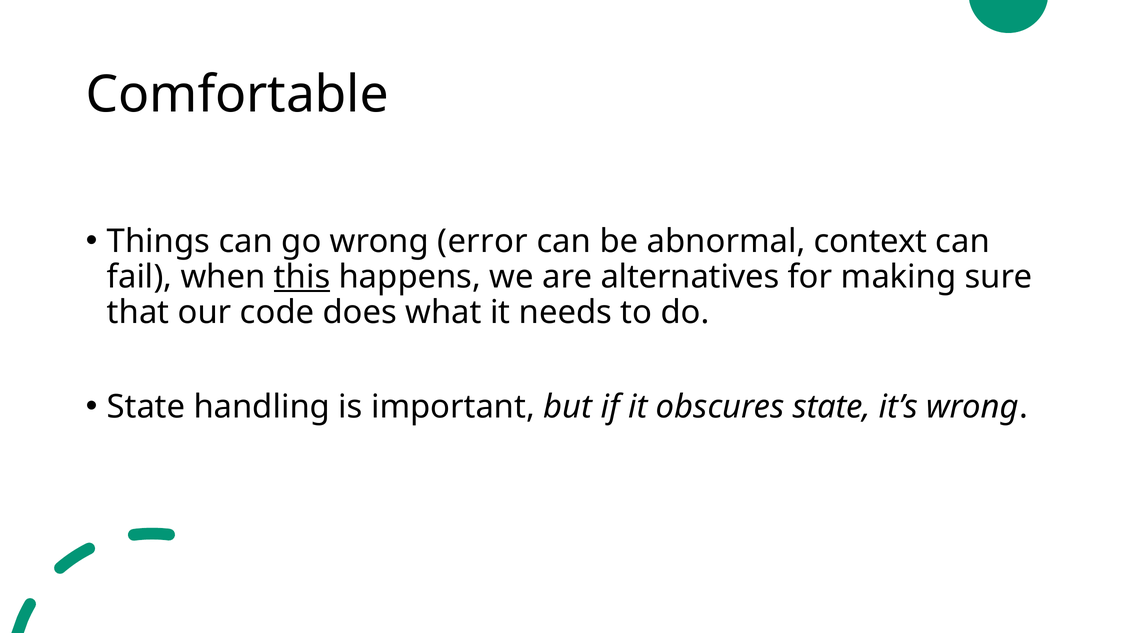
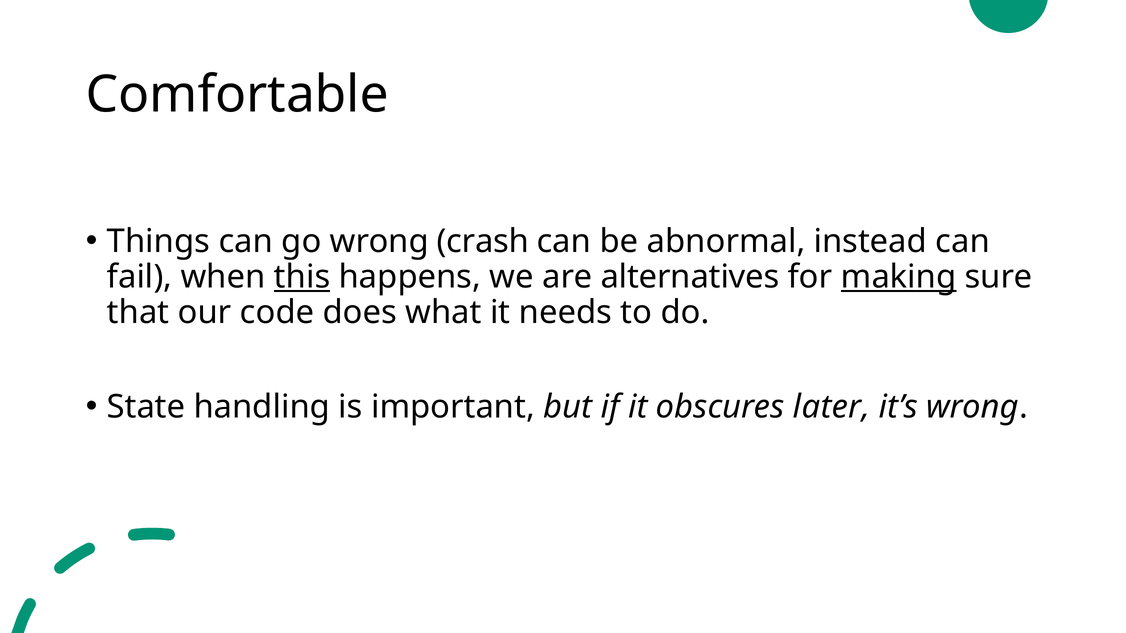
error: error -> crash (483, 242)
context: context -> instead (870, 242)
making underline: none -> present (899, 277)
obscures state: state -> later (832, 407)
